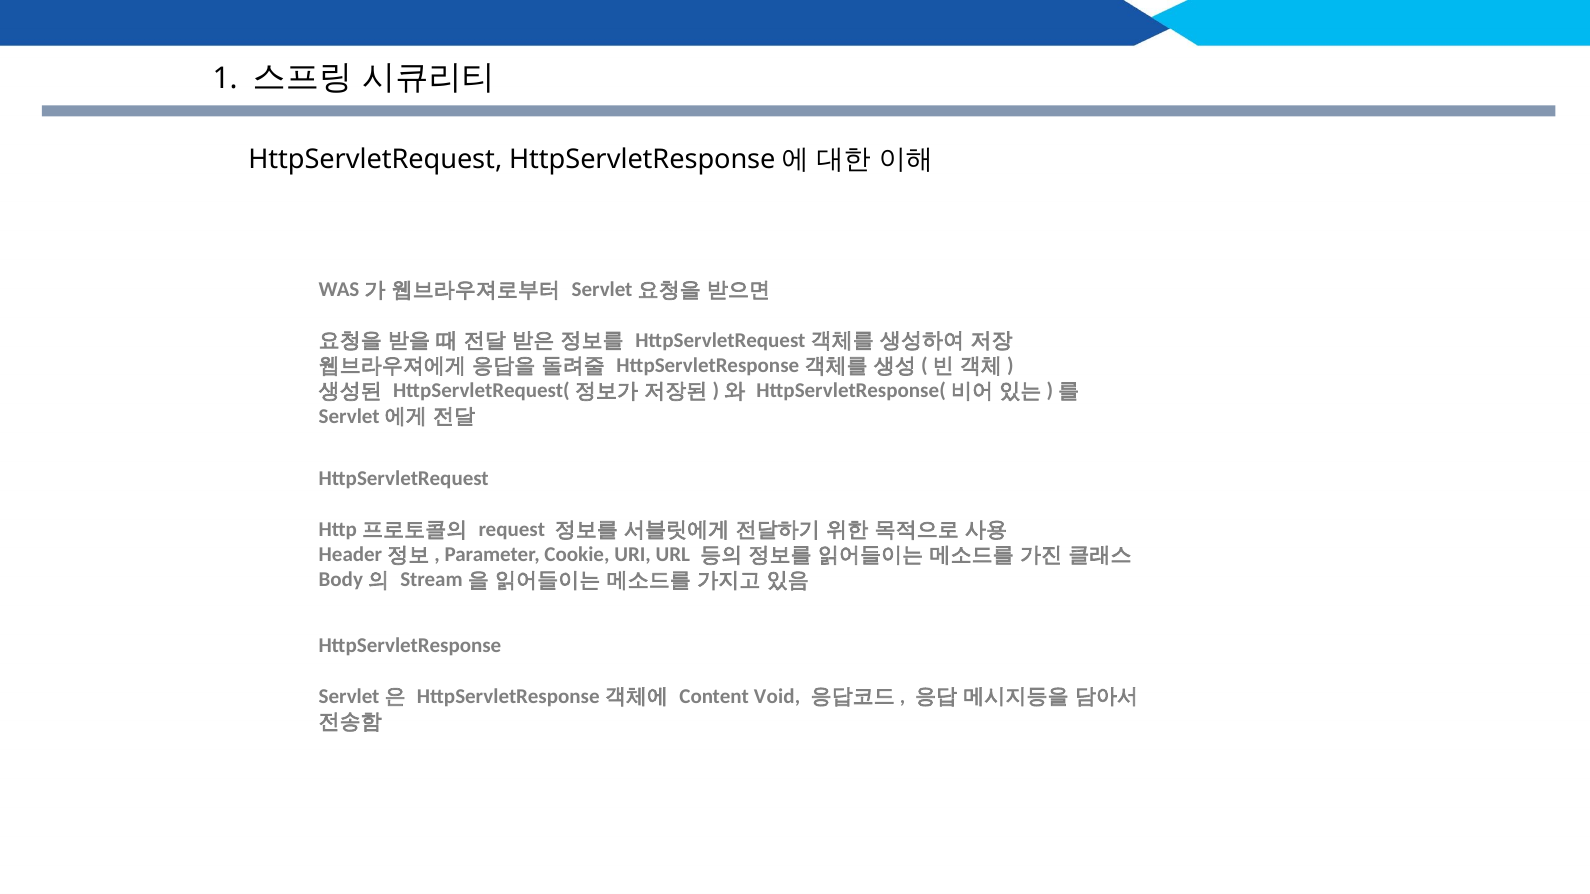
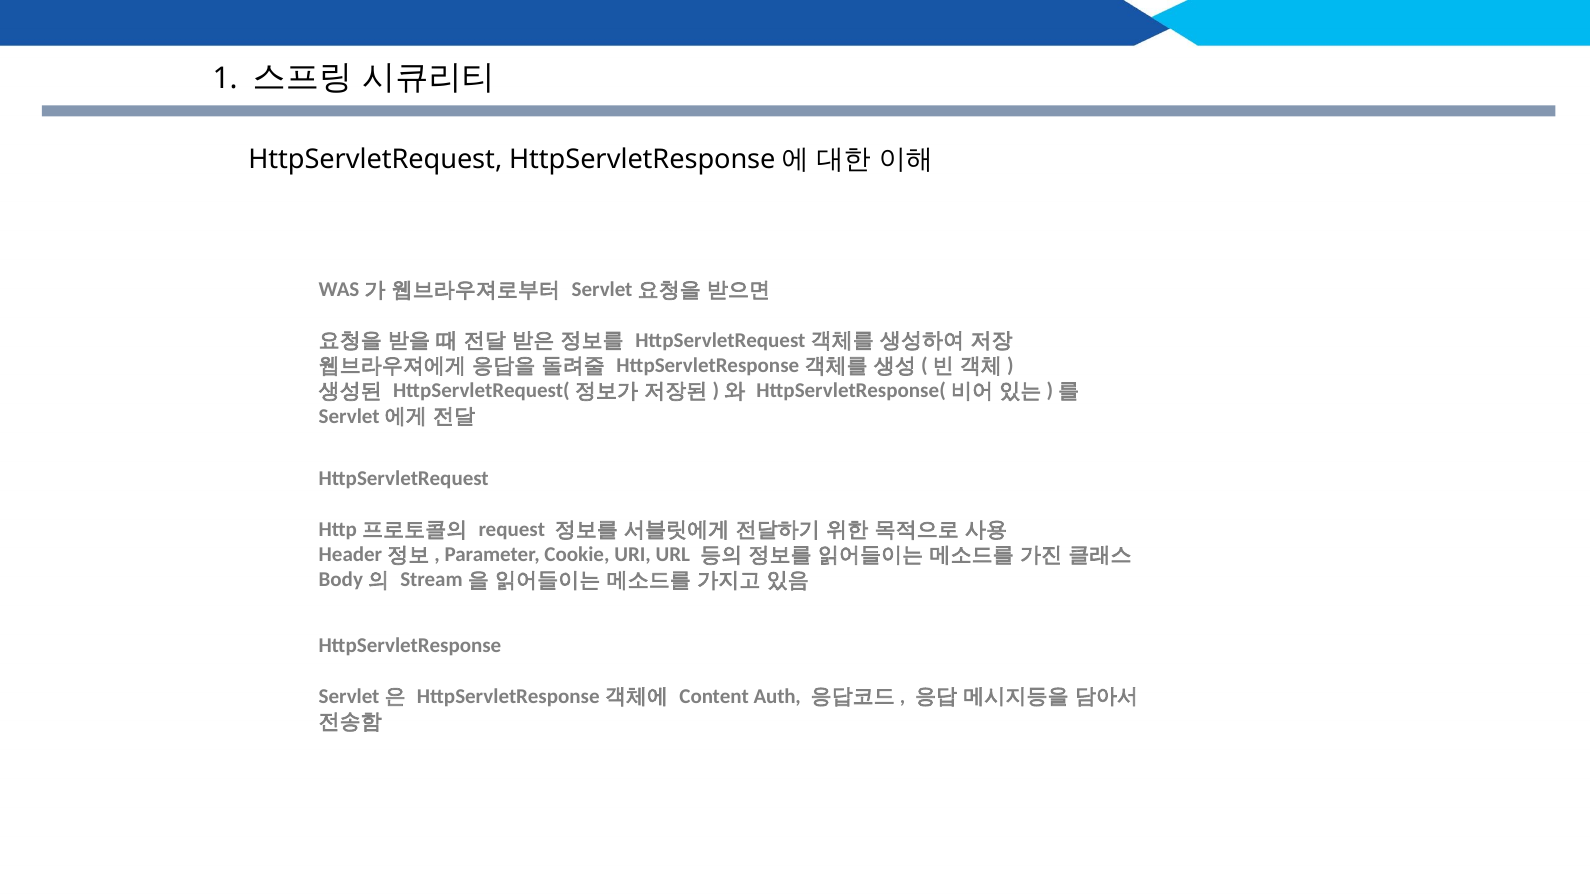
Void: Void -> Auth (777, 696)
